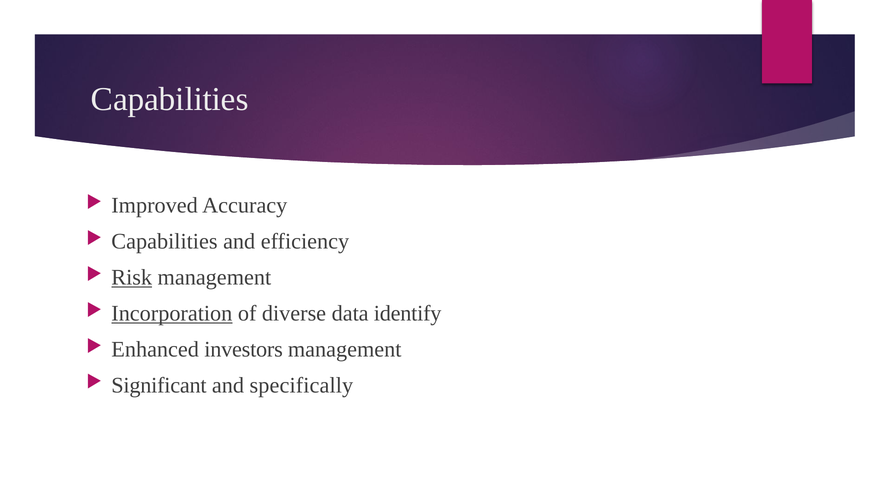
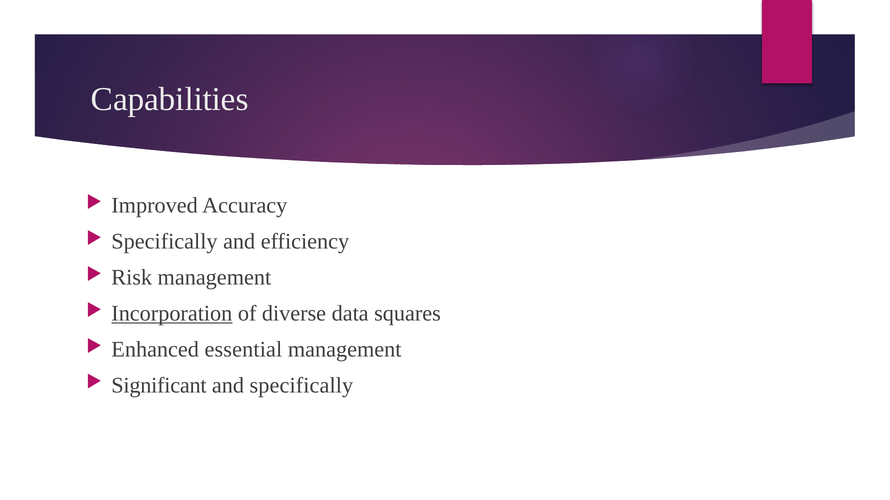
Capabilities: Capabilities -> Specifically (164, 242)
Risk underline: present -> none (132, 278)
identify: identify -> squares (408, 314)
investors: investors -> essential (243, 350)
